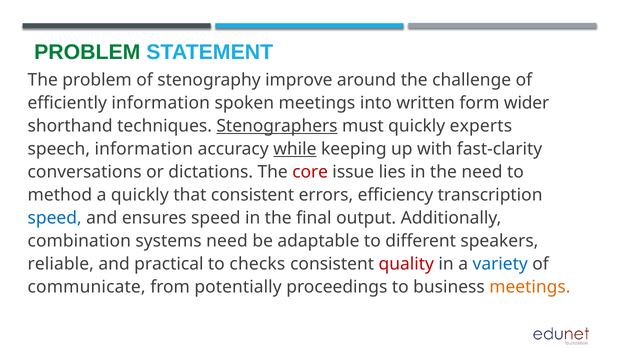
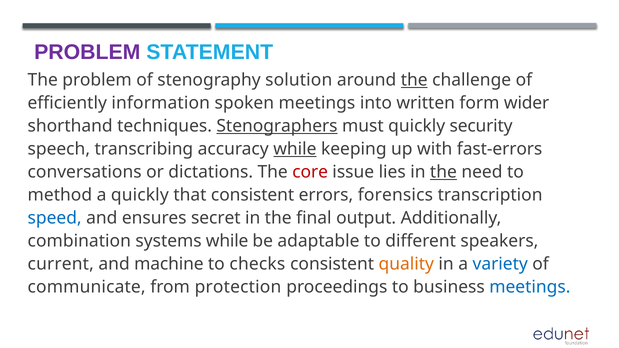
PROBLEM colour: green -> purple (87, 52)
improve: improve -> solution (299, 80)
the underline: none -> present (414, 80)
experts: experts -> security (481, 126)
speech information: information -> transcribing (144, 149)
fast-clarity: fast-clarity -> fast-errors (500, 149)
the underline: none -> present (443, 172)
efficiency: efficiency -> forensics (395, 195)
ensures speed: speed -> secret (216, 218)
systems need: need -> while (227, 241)
reliable: reliable -> current (61, 264)
practical: practical -> machine (169, 264)
quality colour: red -> orange (406, 264)
potentially: potentially -> protection (238, 287)
meetings colour: orange -> blue (530, 287)
